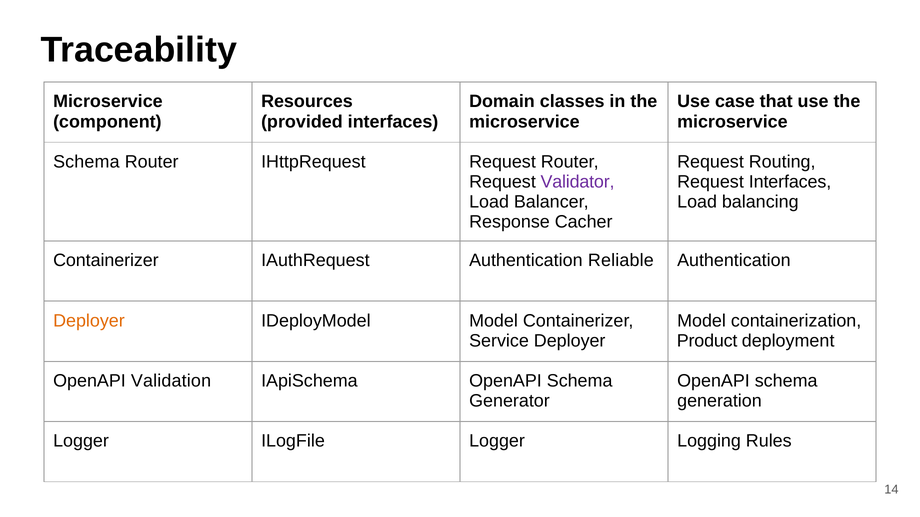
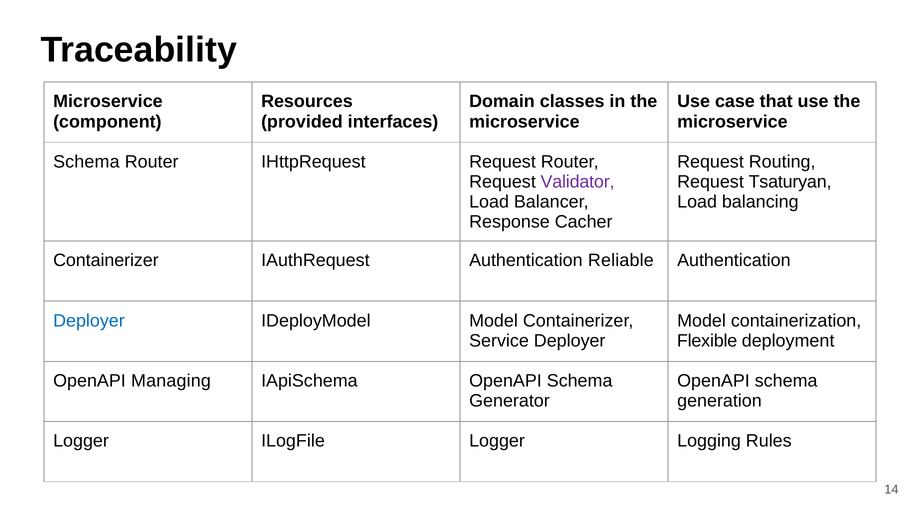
Request Interfaces: Interfaces -> Tsaturyan (790, 182)
Deployer colour: orange -> blue (89, 321)
Product: Product -> Flexible (707, 341)
Validation: Validation -> Managing (171, 381)
